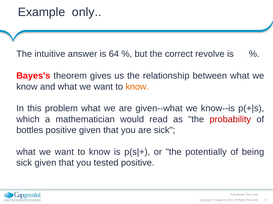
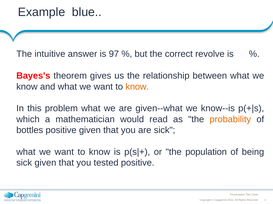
only: only -> blue (87, 12)
64: 64 -> 97 (114, 54)
probability colour: red -> orange (230, 120)
potentially: potentially -> population (206, 152)
